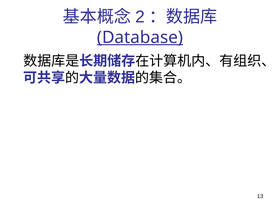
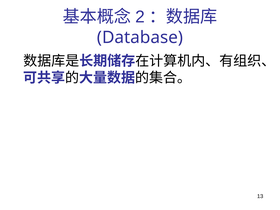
Database underline: present -> none (140, 37)
